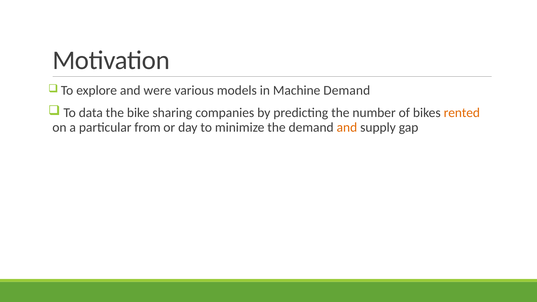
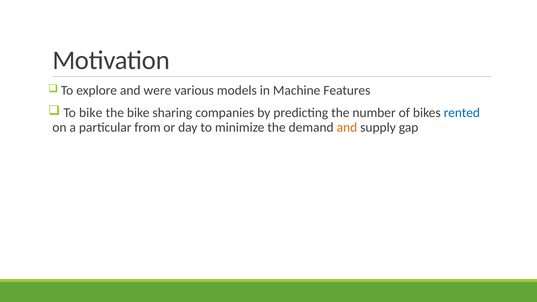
Machine Demand: Demand -> Features (347, 90)
To data: data -> bike (91, 113)
rented colour: orange -> blue (462, 113)
